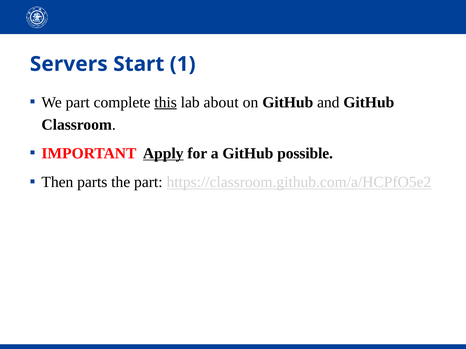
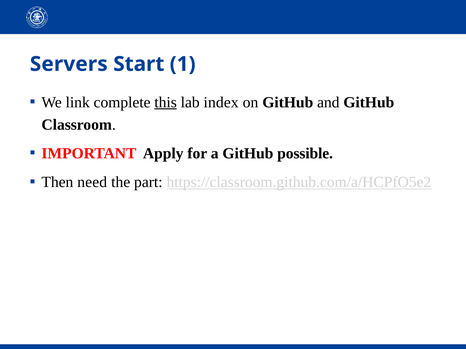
We part: part -> link (78, 102)
about: about -> index (221, 102)
Apply underline: present -> none (163, 154)
parts: parts -> need (92, 182)
